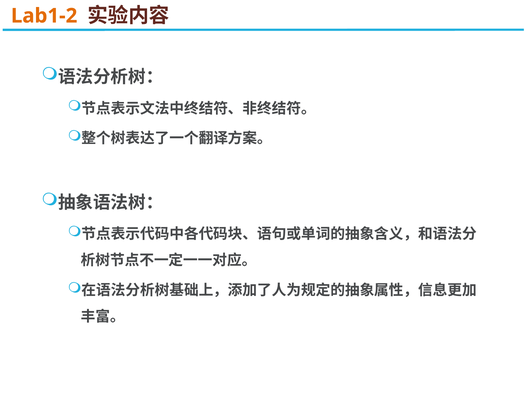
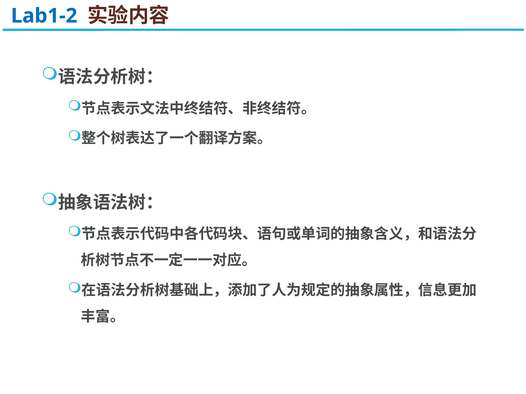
Lab1-2 colour: orange -> blue (44, 16)
